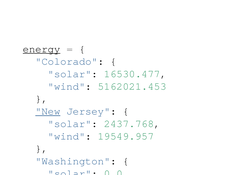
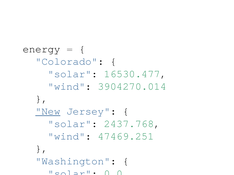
energy underline: present -> none (42, 49)
5162021.453: 5162021.453 -> 3904270.014 (132, 87)
19549.957: 19549.957 -> 47469.251 (126, 136)
